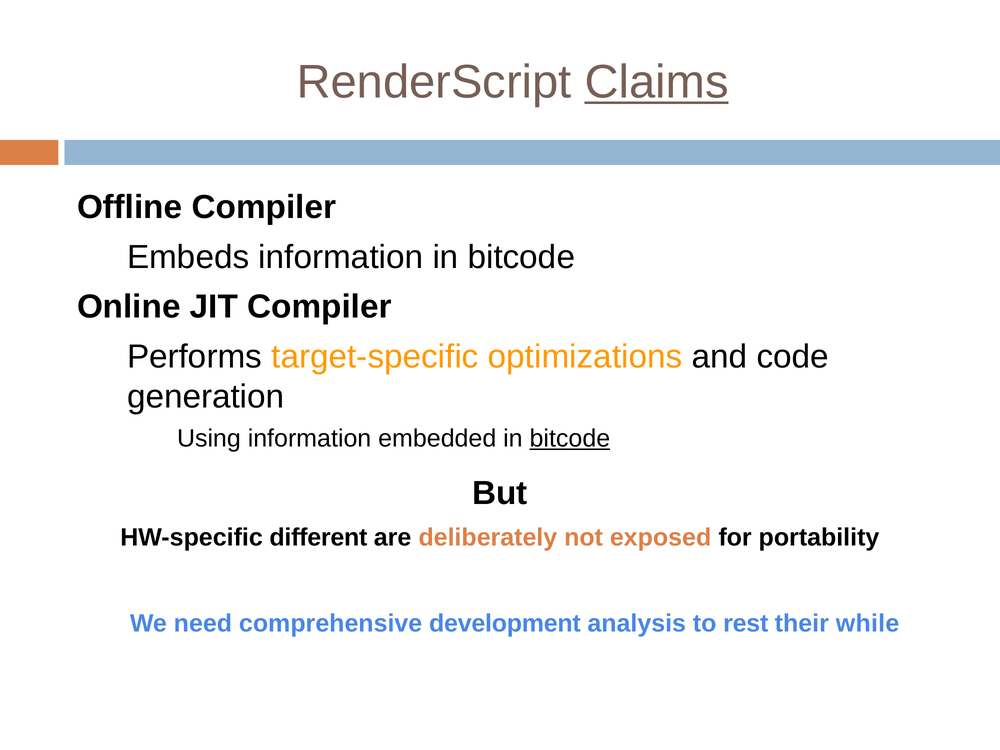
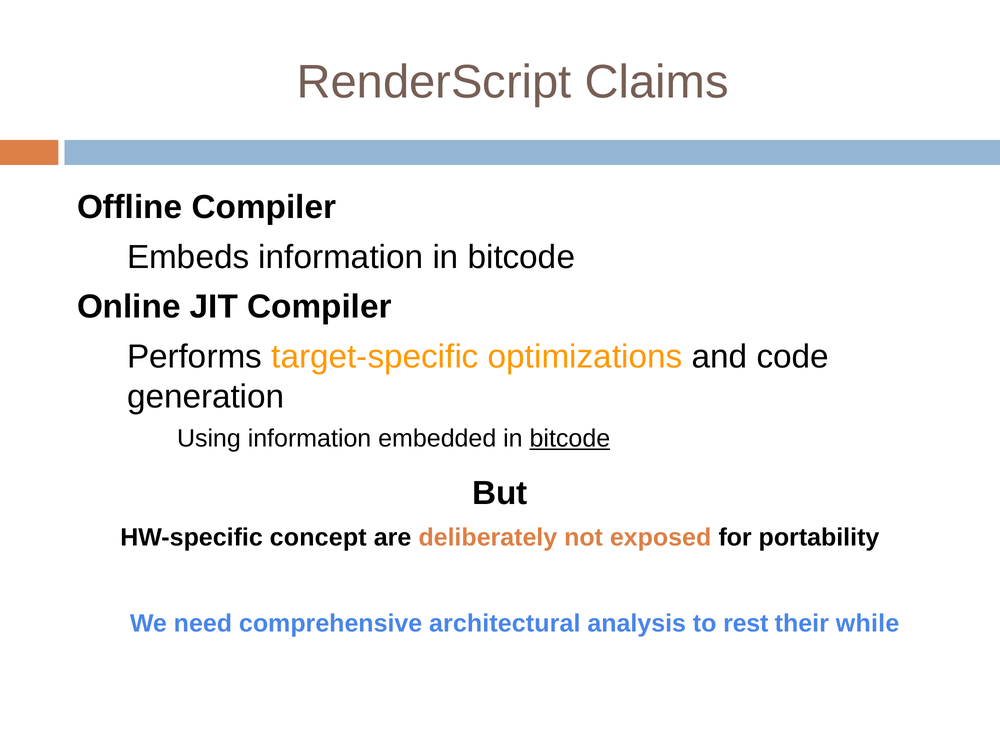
Claims underline: present -> none (657, 82)
different: different -> concept (318, 537)
development: development -> architectural (505, 624)
